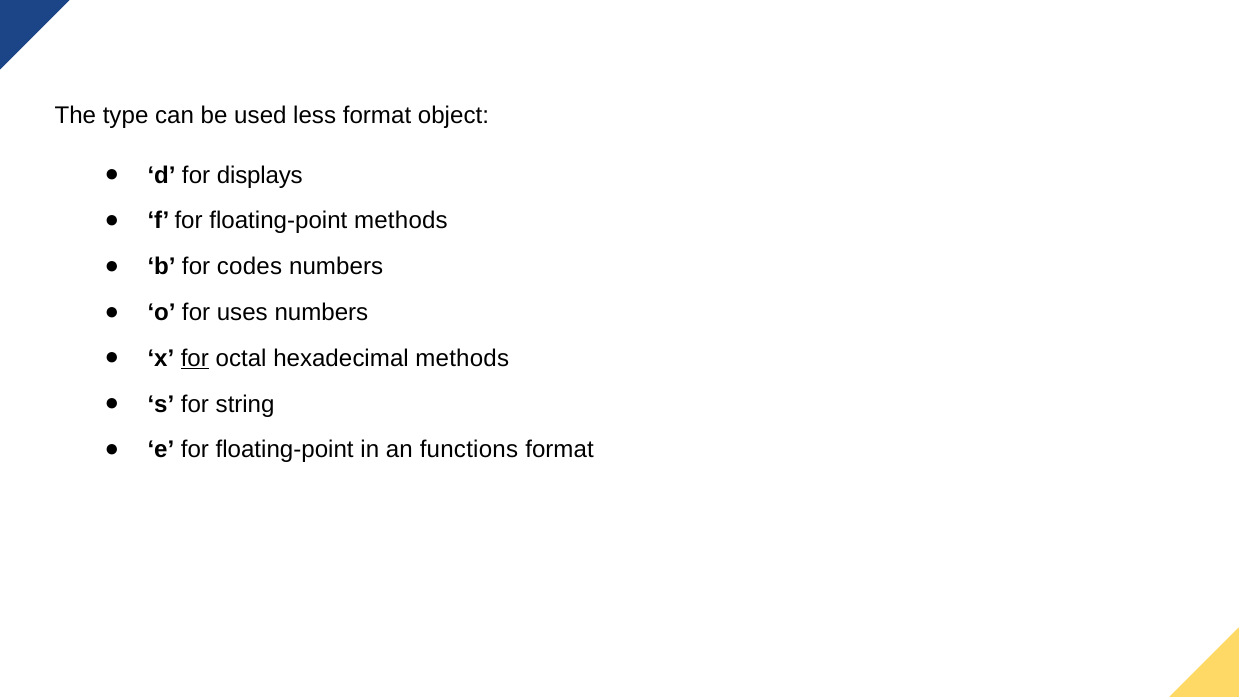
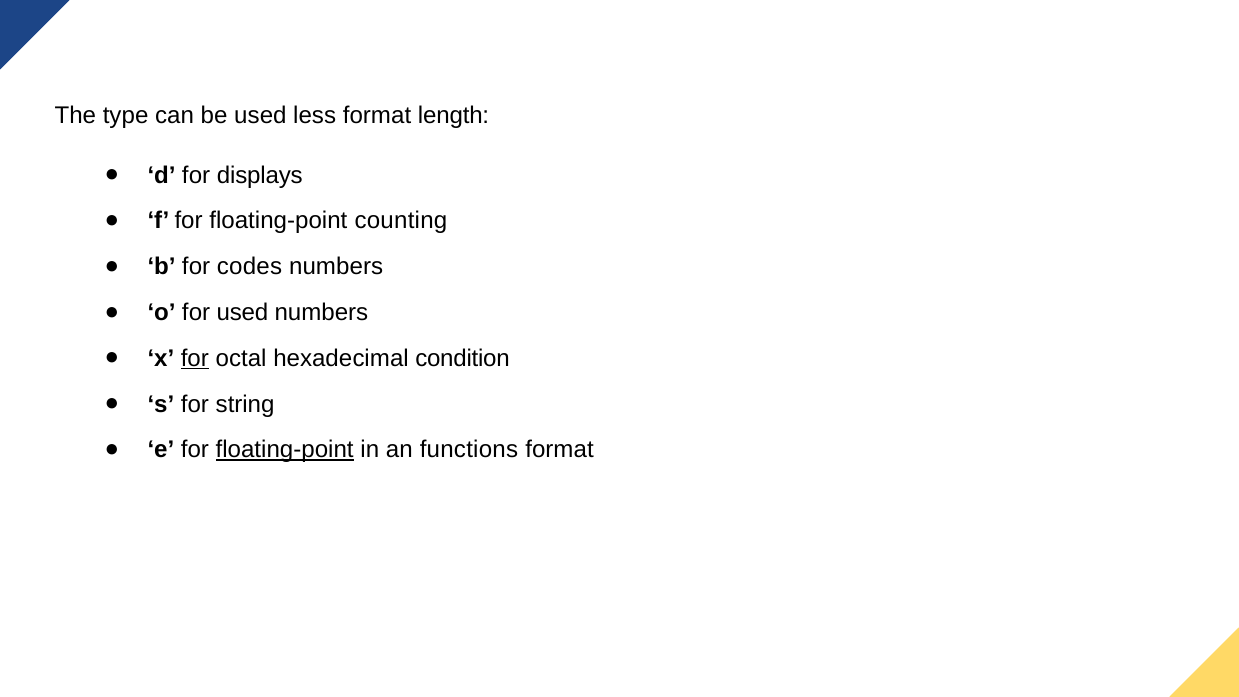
object: object -> length (454, 116)
floating-point methods: methods -> counting (401, 221)
for uses: uses -> used (242, 313)
hexadecimal methods: methods -> condition (463, 358)
floating-point underline: none -> present (285, 450)
